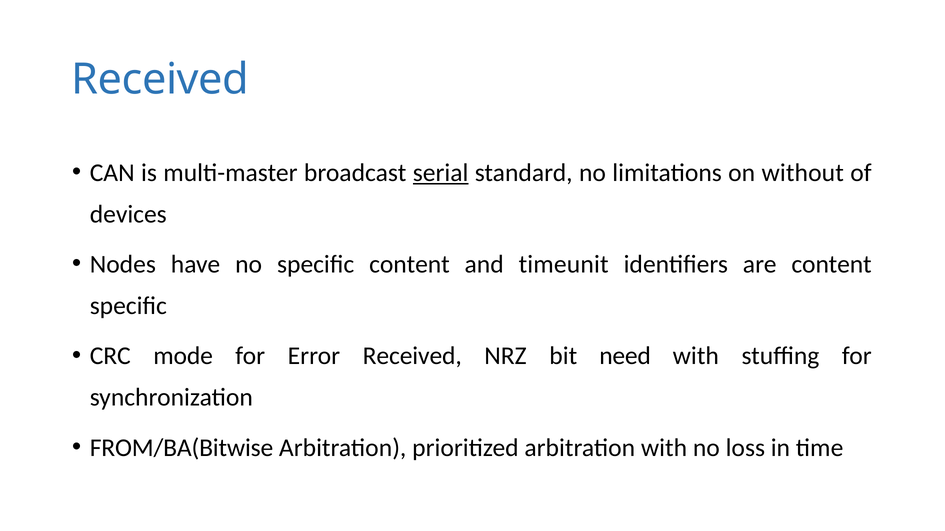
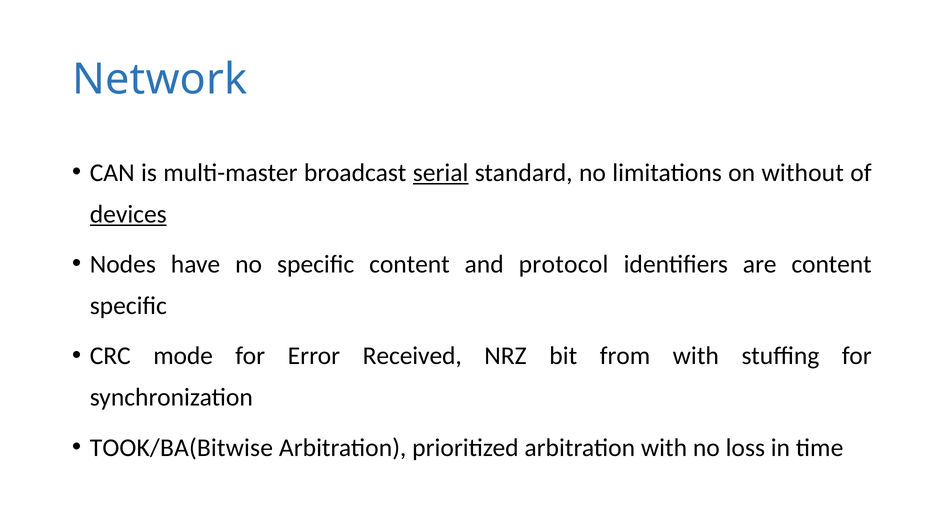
Received: Received -> Network (160, 79)
devices underline: none -> present (128, 214)
timeunit: timeunit -> protocol (564, 265)
need: need -> from (625, 356)
FROM/BA(Bitwise: FROM/BA(Bitwise -> TOOK/BA(Bitwise (181, 448)
